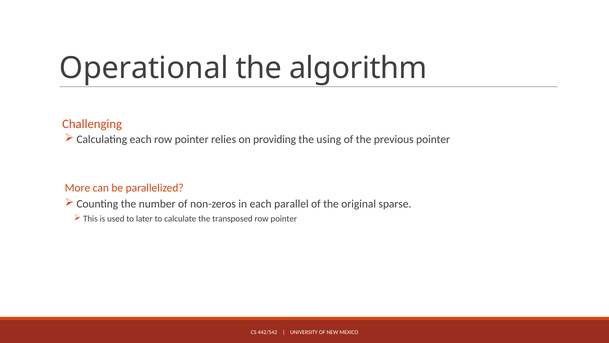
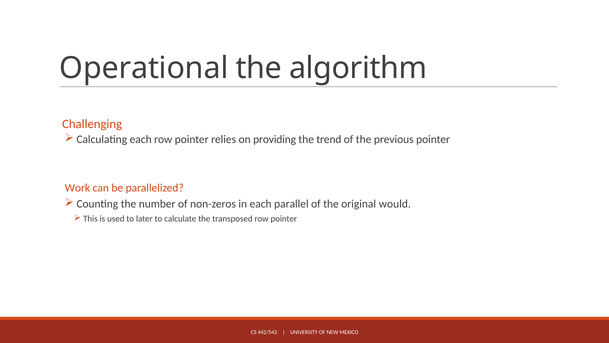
using: using -> trend (329, 139)
More: More -> Work (78, 188)
sparse: sparse -> would (395, 204)
